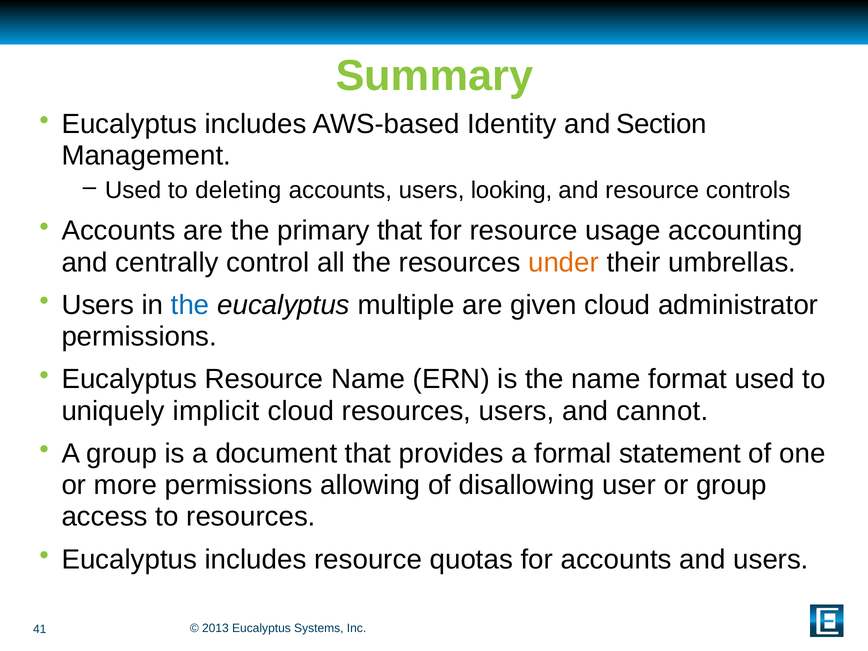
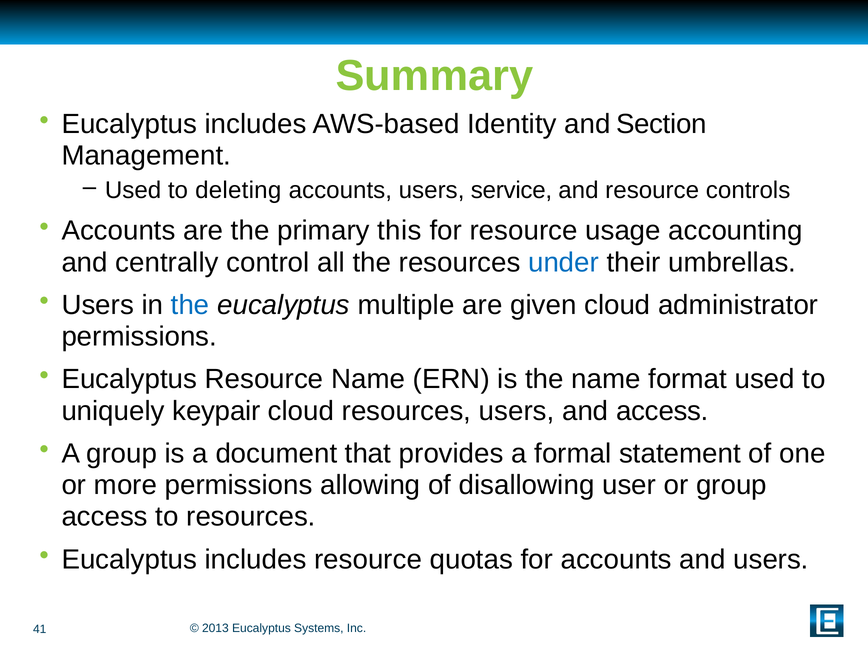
looking: looking -> service (511, 190)
primary that: that -> this (399, 231)
under colour: orange -> blue (564, 262)
implicit: implicit -> keypair (216, 411)
and cannot: cannot -> access (662, 411)
